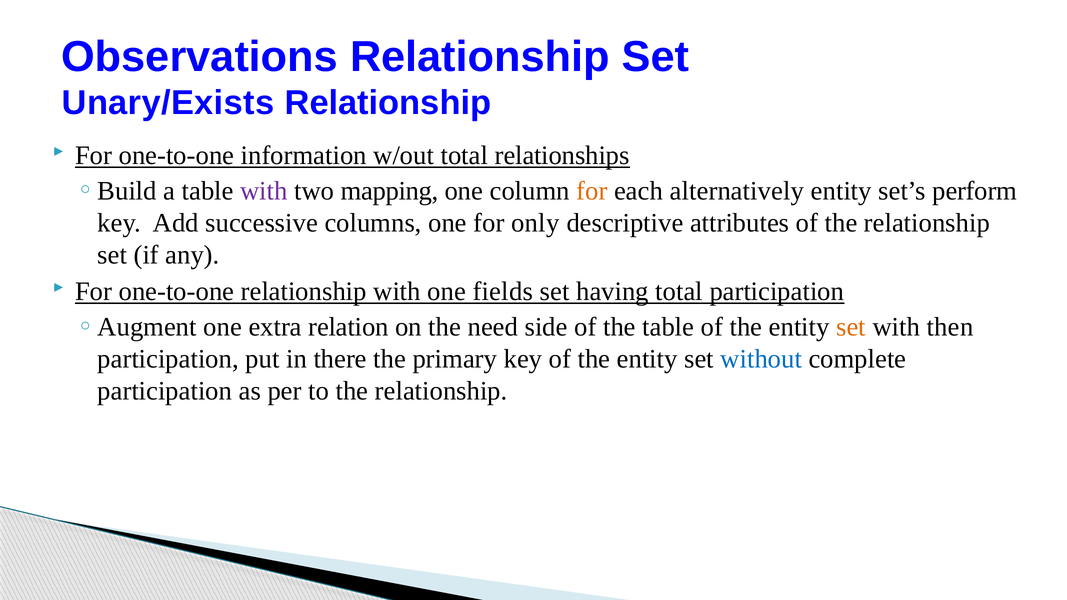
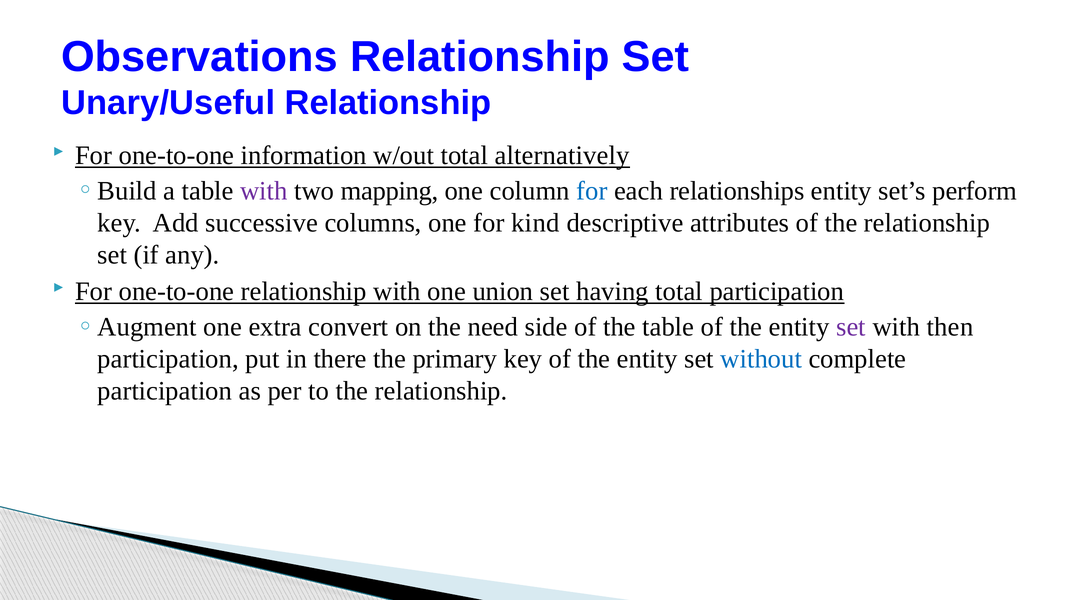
Unary/Exists: Unary/Exists -> Unary/Useful (168, 103)
relationships: relationships -> alternatively (562, 155)
for colour: orange -> blue (592, 191)
alternatively: alternatively -> relationships (737, 191)
only: only -> kind (535, 223)
fields: fields -> union (503, 292)
relation: relation -> convert (348, 327)
set colour: orange -> purple (851, 327)
